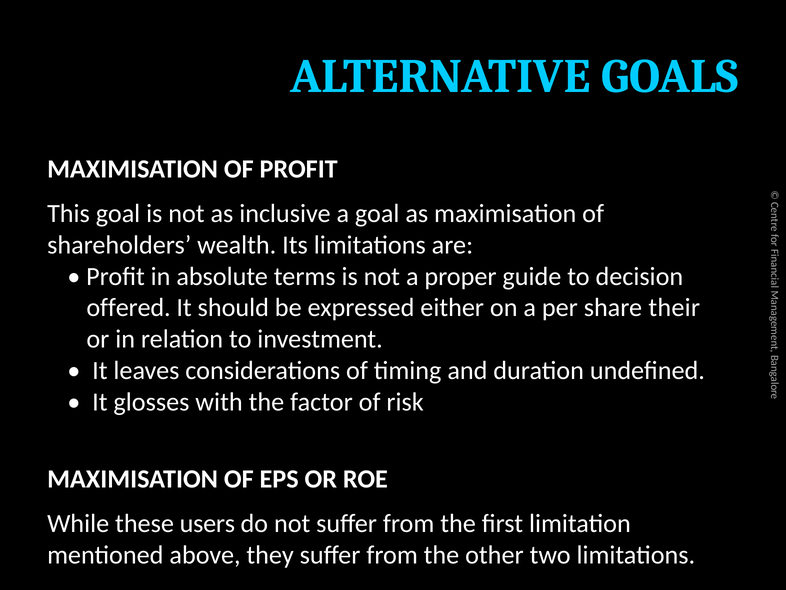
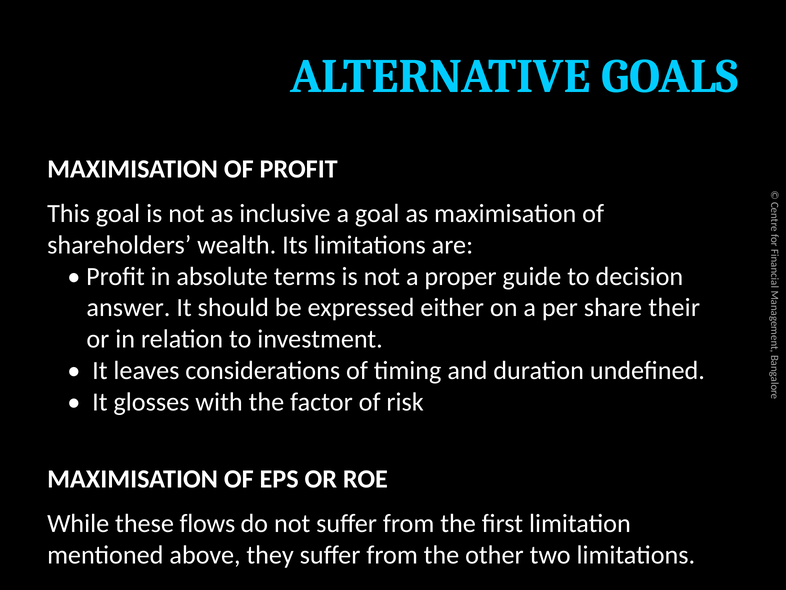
offered: offered -> answer (128, 308)
users: users -> flows (207, 523)
